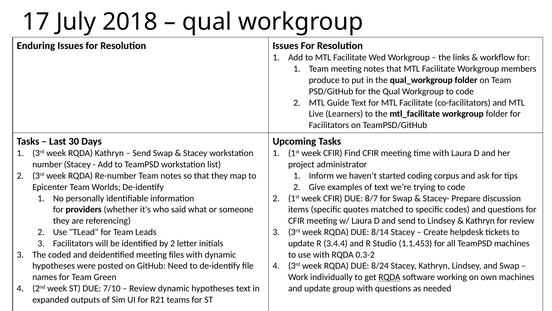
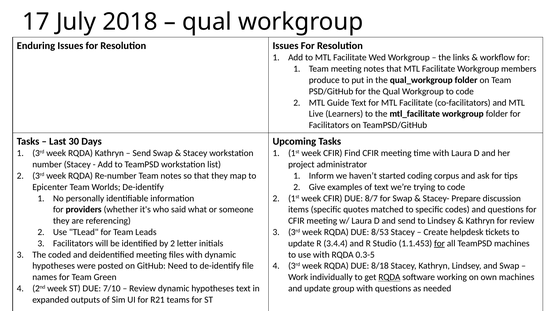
8/14: 8/14 -> 8/53 (380, 232)
for underline: none -> present (440, 243)
0.3-2: 0.3-2 -> 0.3-5 (365, 254)
8/24: 8/24 -> 8/18 (380, 265)
